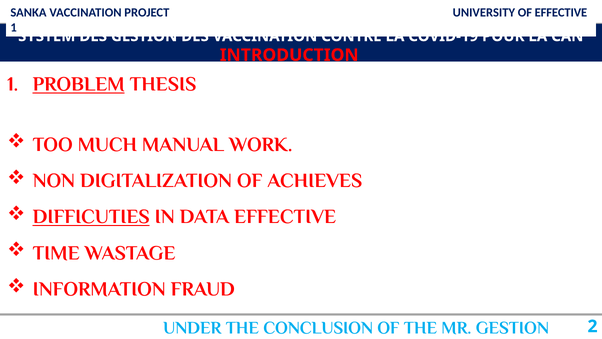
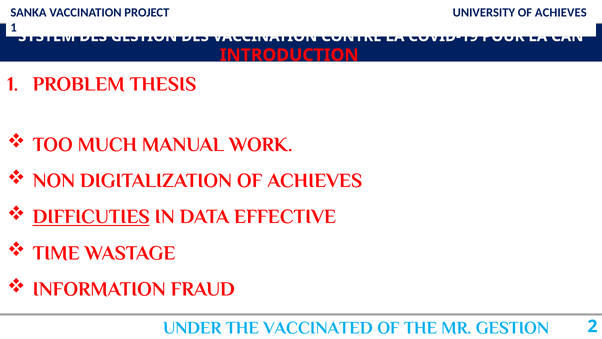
EFFECTIVE: EFFECTIVE -> ACHIEVES (561, 13)
PROBLEM underline: present -> none (79, 84)
CONCLUSION: CONCLUSION -> VACCINATED (318, 327)
